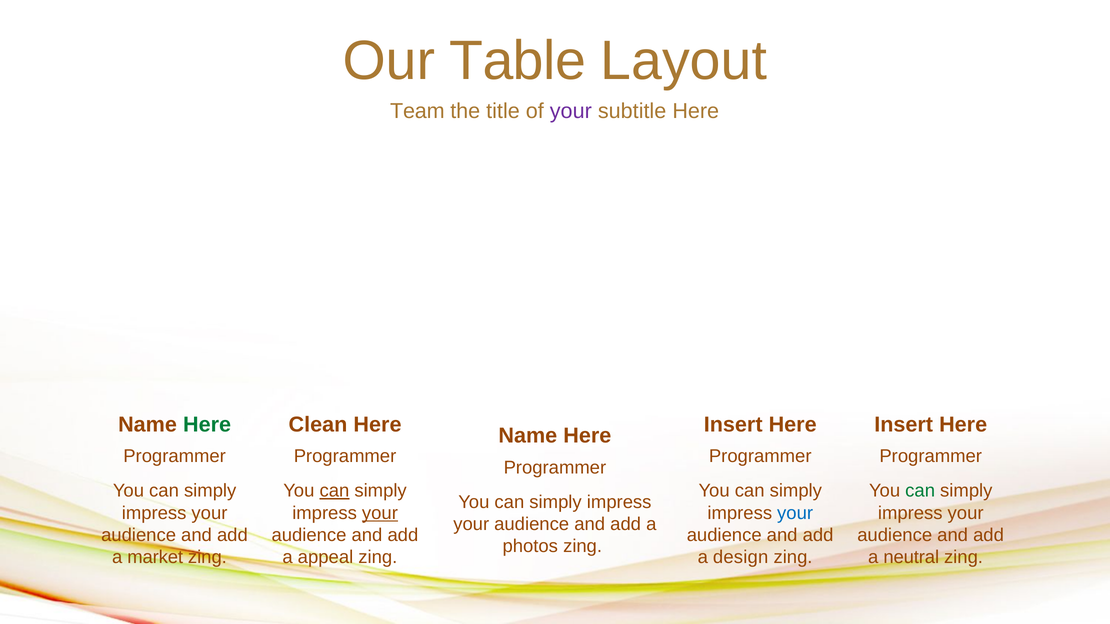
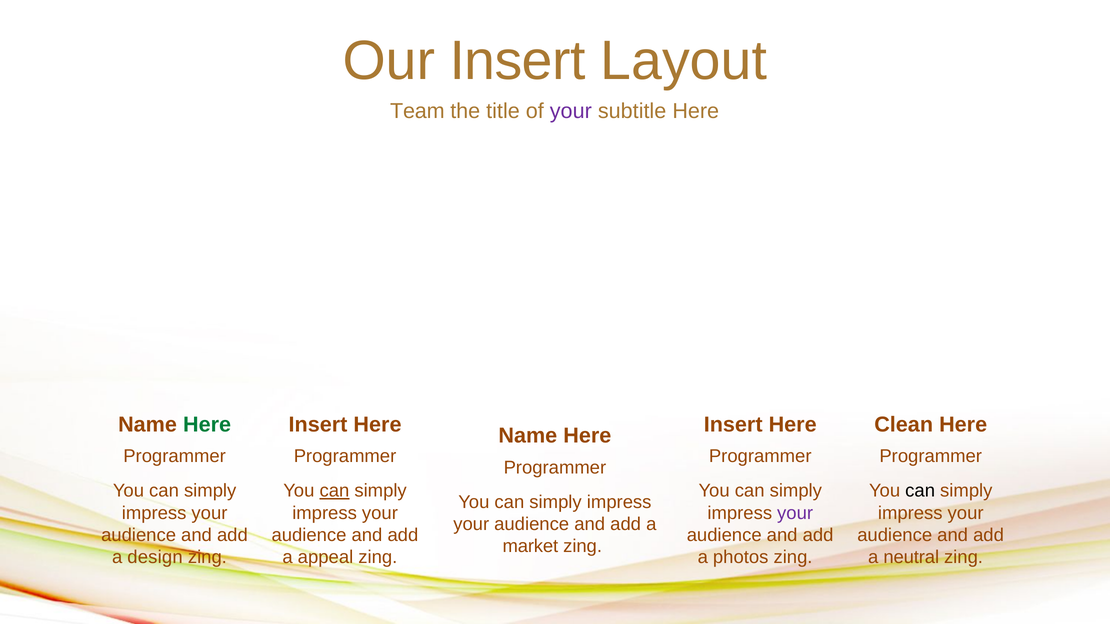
Our Table: Table -> Insert (518, 61)
Clean: Clean -> Insert (318, 425)
Insert: Insert -> Clean (904, 425)
can colour: green -> black (920, 491)
your underline: present -> none (380, 513)
your colour: blue -> purple (795, 513)
photos: photos -> market (530, 547)
market: market -> design (155, 558)
design: design -> photos (741, 558)
